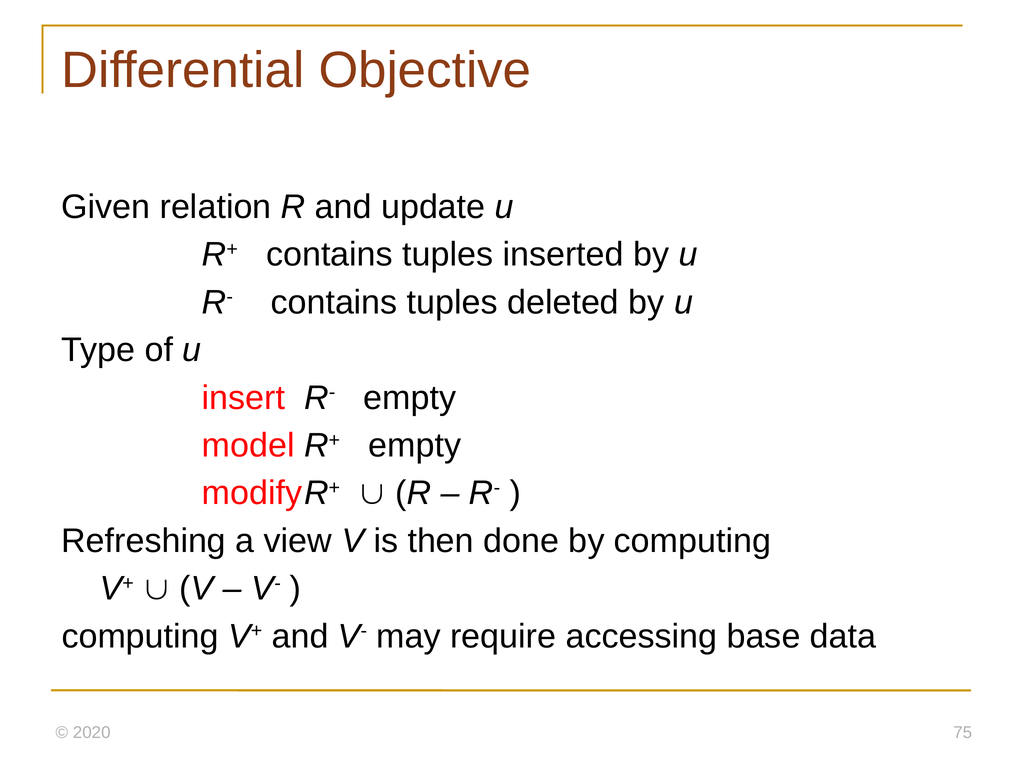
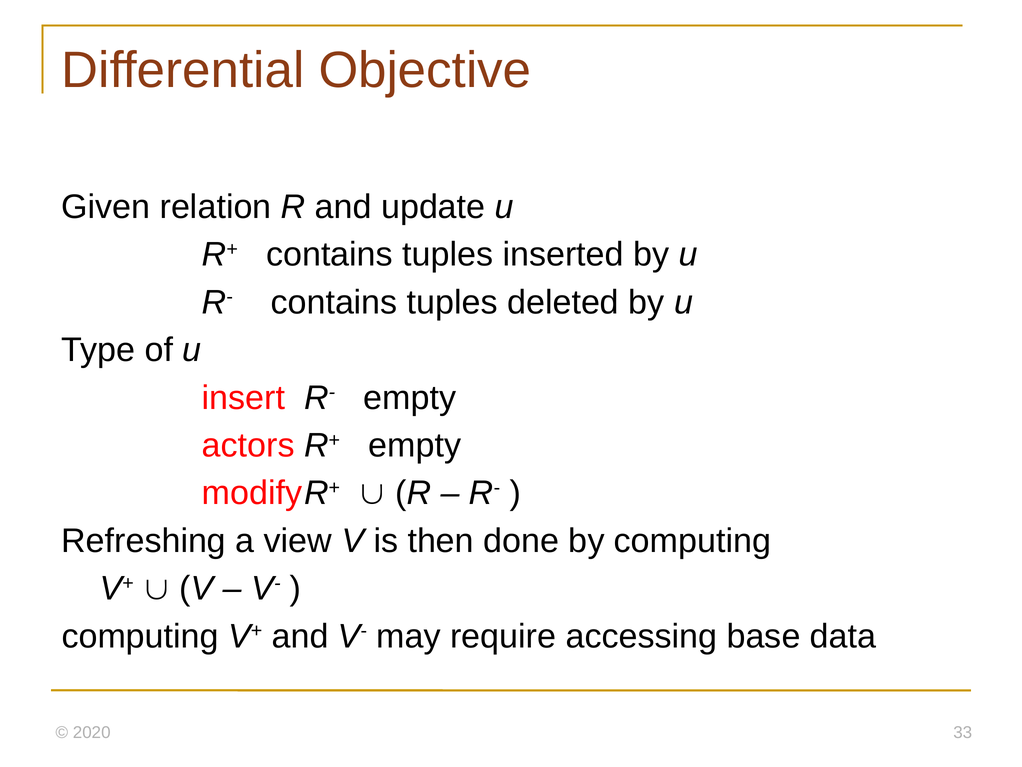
model: model -> actors (248, 445)
75: 75 -> 33 (963, 732)
